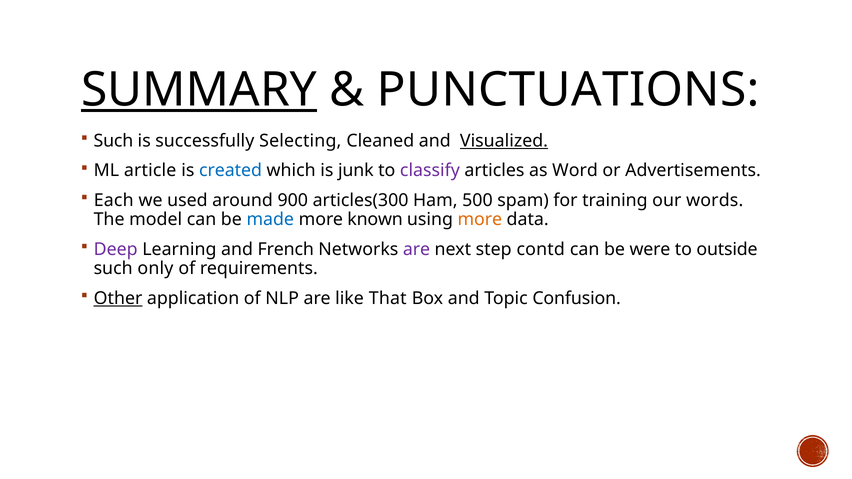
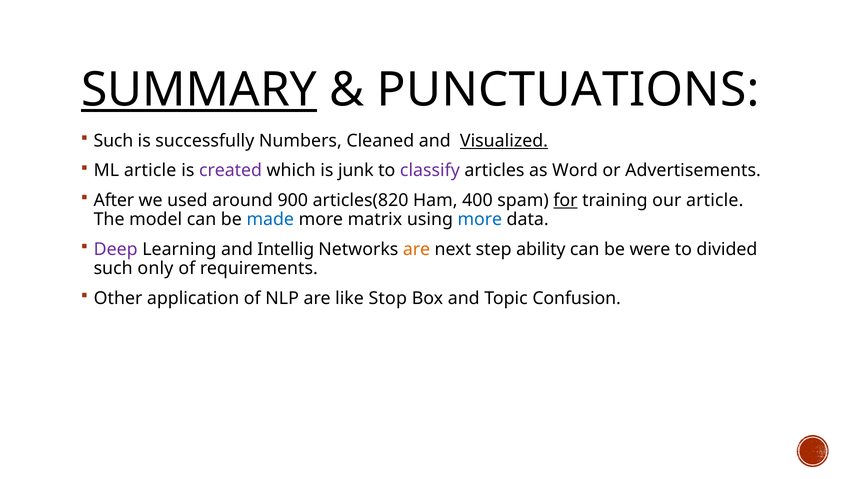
Selecting: Selecting -> Numbers (300, 141)
created colour: blue -> purple (231, 171)
Each: Each -> After (114, 200)
articles(300: articles(300 -> articles(820 (361, 200)
500: 500 -> 400 (477, 200)
for underline: none -> present (565, 200)
our words: words -> article (715, 200)
known: known -> matrix (375, 220)
more colour: orange -> blue (480, 220)
French: French -> Intellig (286, 249)
are colour: purple -> orange (417, 249)
contd: contd -> ability (541, 249)
outside: outside -> divided (727, 249)
Other underline: present -> none (118, 298)
That: That -> Stop (388, 298)
